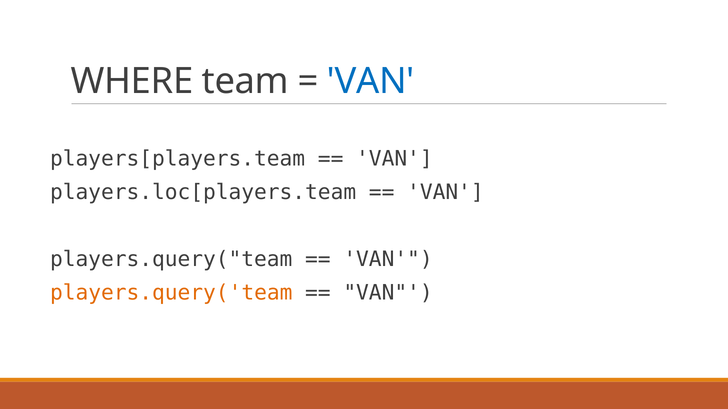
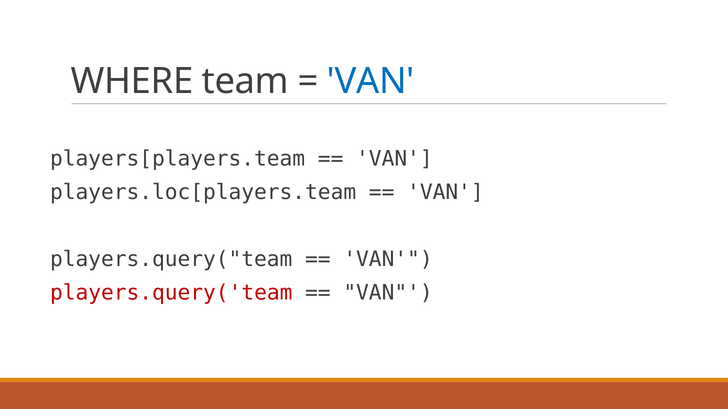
players.query('team colour: orange -> red (171, 293)
